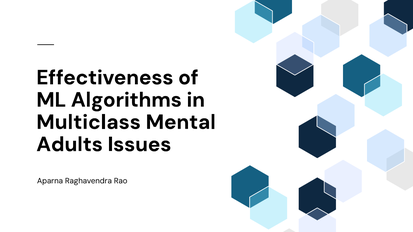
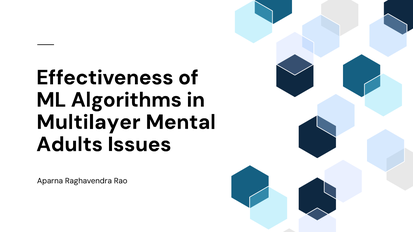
Multiclass: Multiclass -> Multilayer (89, 122)
